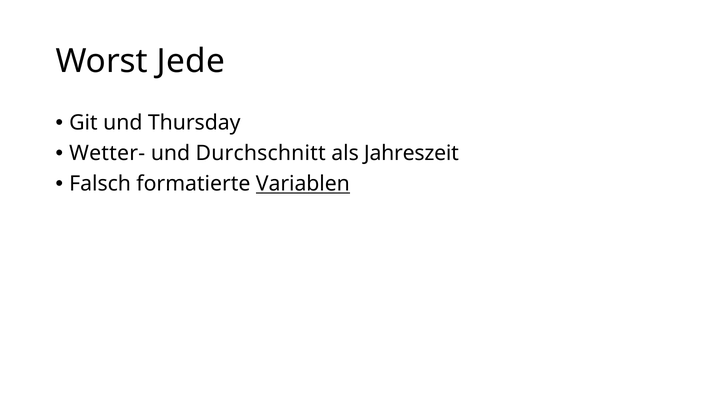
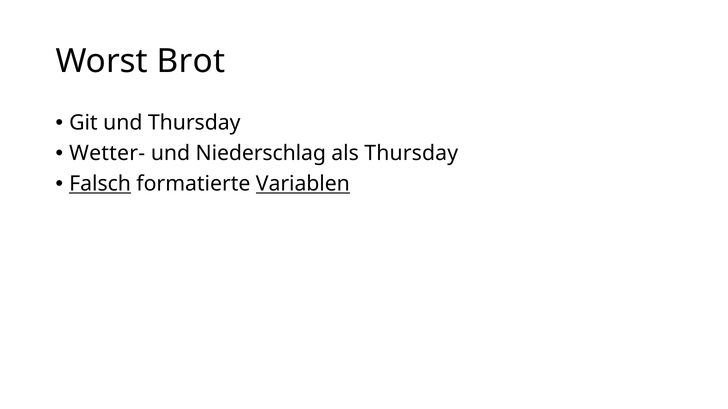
Jede: Jede -> Brot (191, 61)
Durchschnitt: Durchschnitt -> Niederschlag (261, 154)
als Jahreszeit: Jahreszeit -> Thursday (411, 154)
Falsch underline: none -> present (100, 184)
